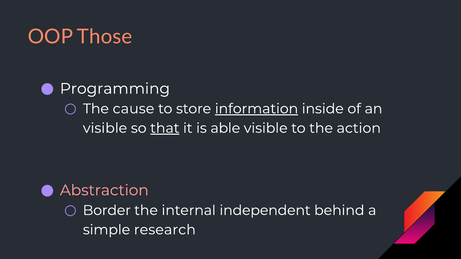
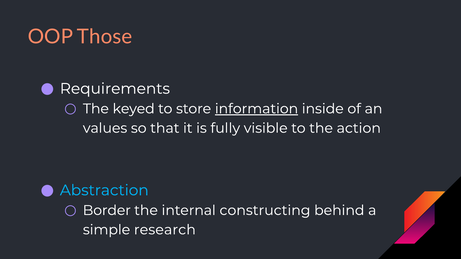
Programming: Programming -> Requirements (115, 89)
cause: cause -> keyed (134, 109)
visible: visible -> values (105, 128)
that underline: present -> none (165, 128)
able: able -> fully (225, 128)
Abstraction colour: pink -> light blue (104, 190)
independent: independent -> constructing (265, 211)
